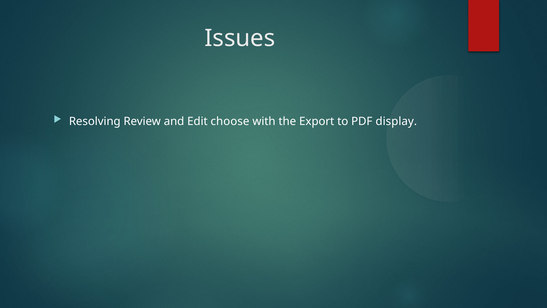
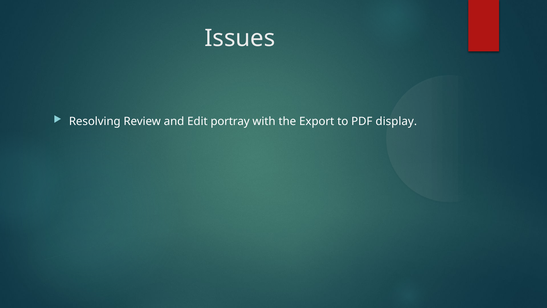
choose: choose -> portray (230, 121)
